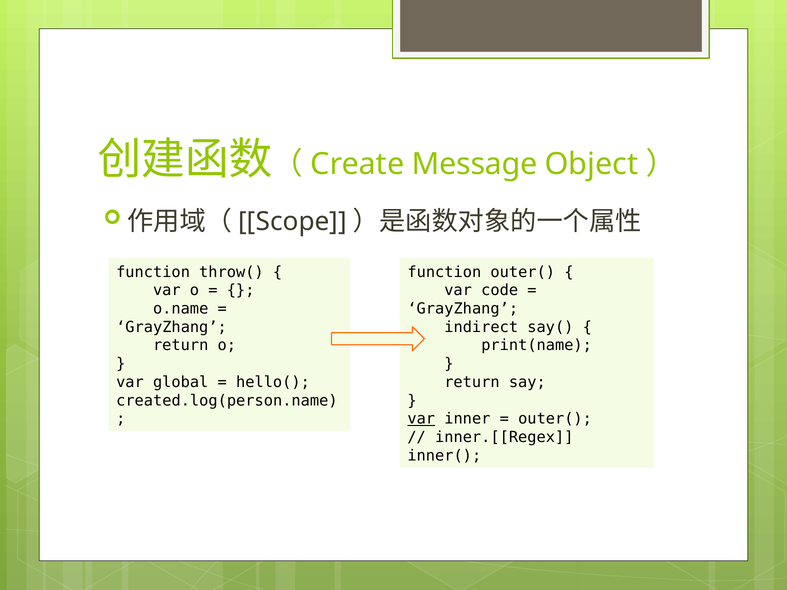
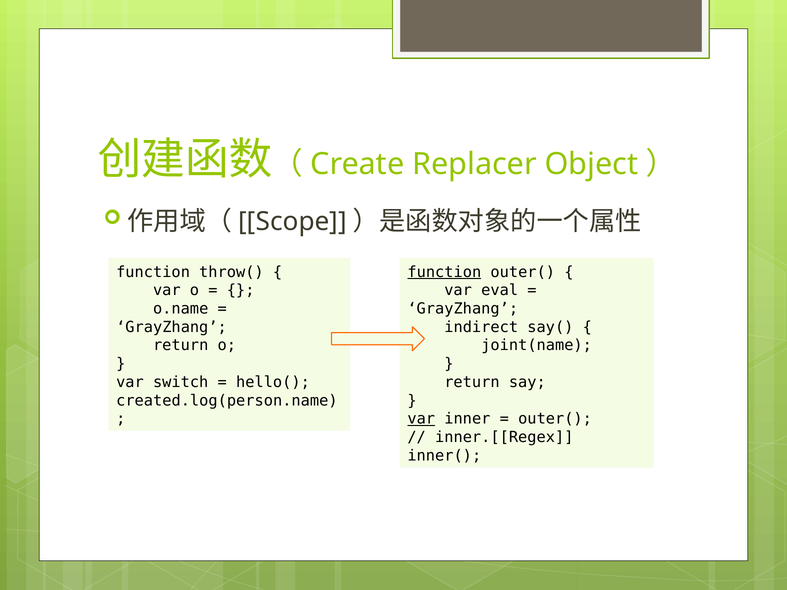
Message: Message -> Replacer (474, 164)
function underline: none -> present (444, 272)
code: code -> eval (500, 290)
print(name: print(name -> joint(name (537, 346)
global: global -> switch (181, 382)
